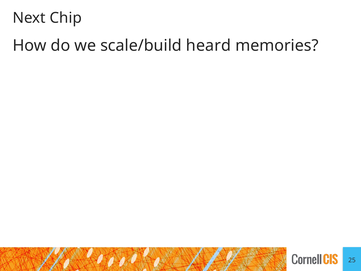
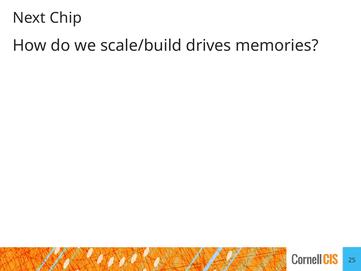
heard: heard -> drives (209, 46)
